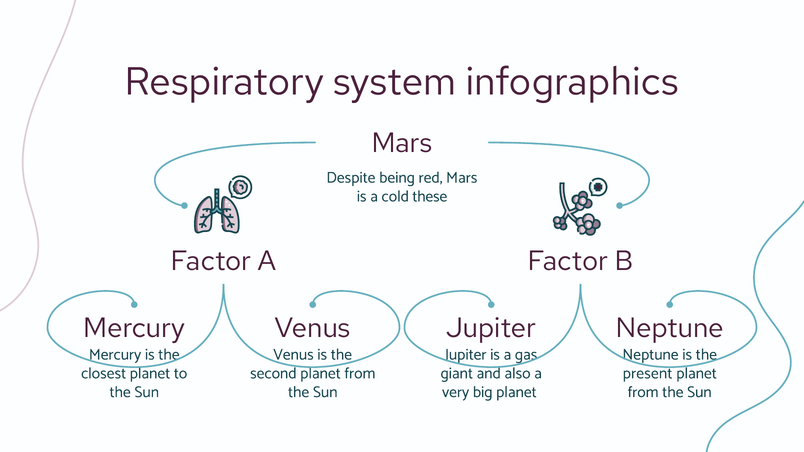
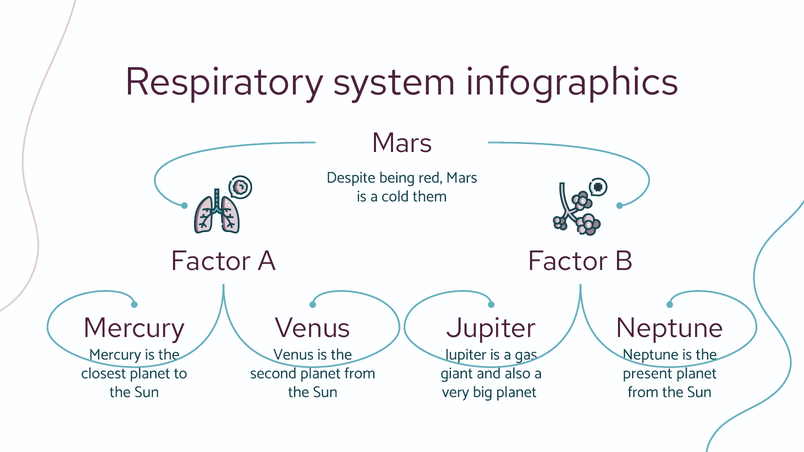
these: these -> them (430, 196)
